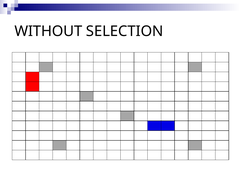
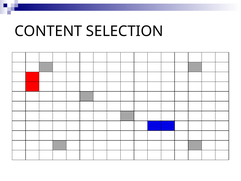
WITHOUT: WITHOUT -> CONTENT (48, 31)
